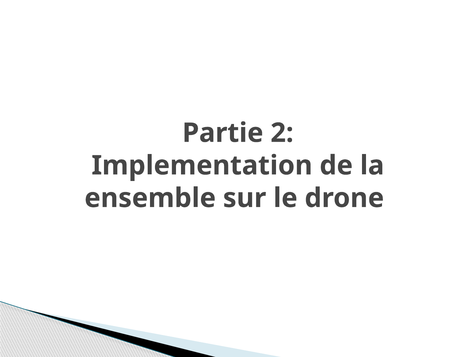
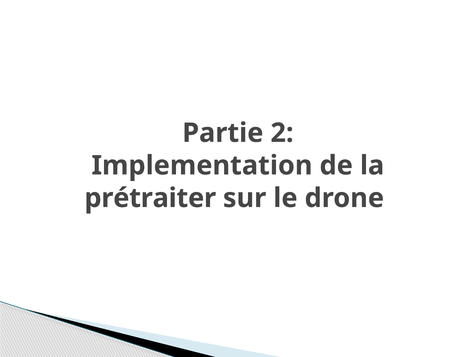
ensemble: ensemble -> prétraiter (150, 198)
